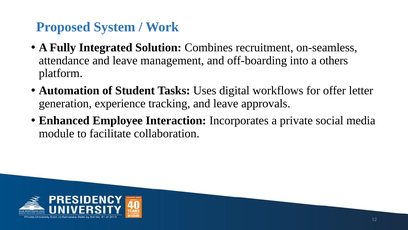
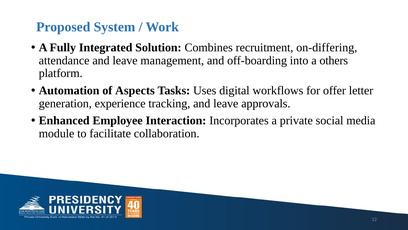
on-seamless: on-seamless -> on-differing (327, 48)
Student: Student -> Aspects (135, 90)
